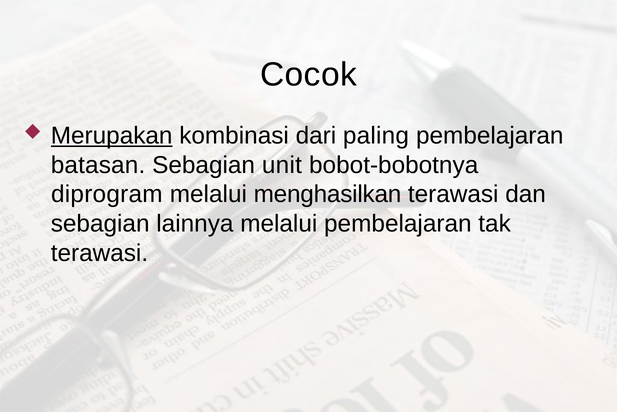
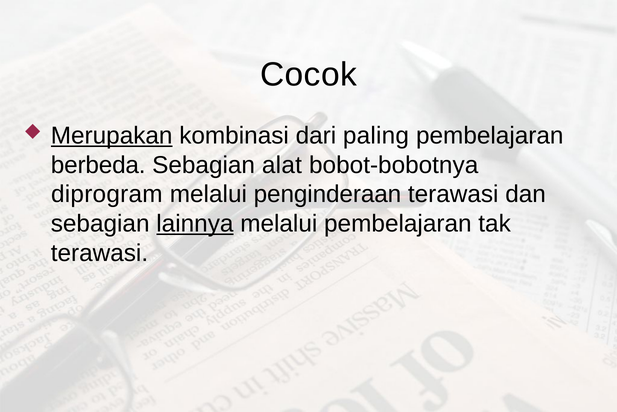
batasan: batasan -> berbeda (98, 165)
unit: unit -> alat (282, 165)
menghasilkan: menghasilkan -> penginderaan (327, 194)
lainnya underline: none -> present (195, 223)
